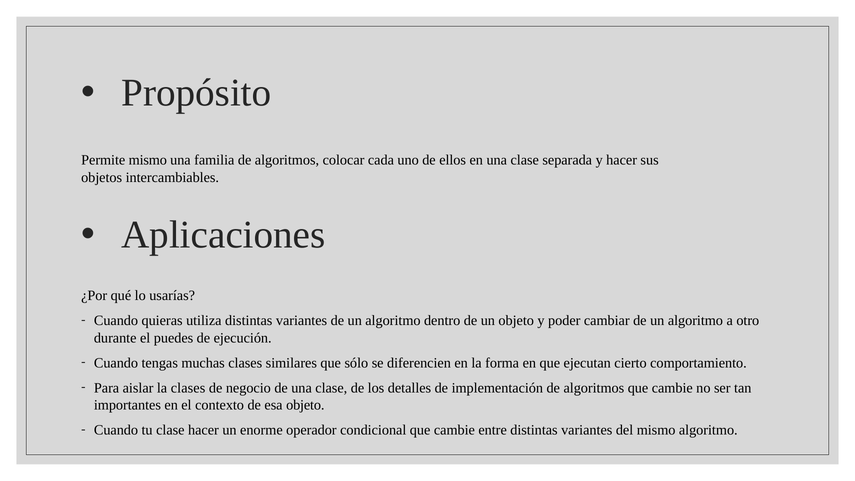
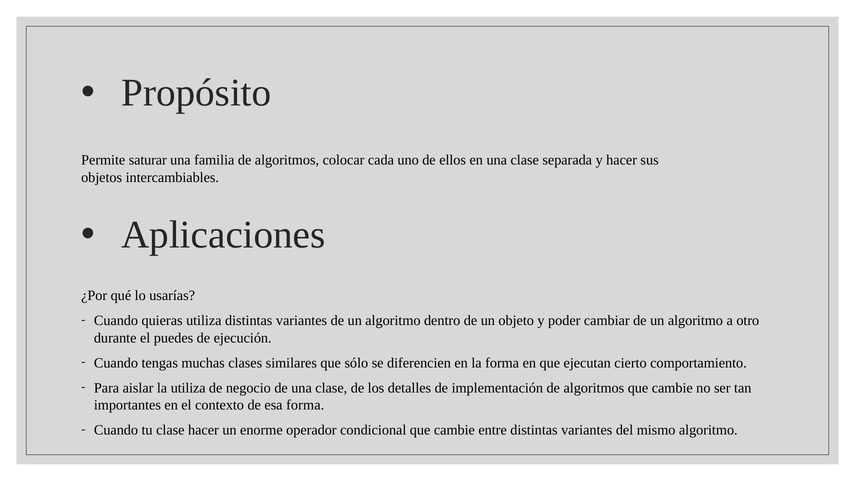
Permite mismo: mismo -> saturar (148, 160)
la clases: clases -> utiliza (188, 388)
esa objeto: objeto -> forma (305, 405)
